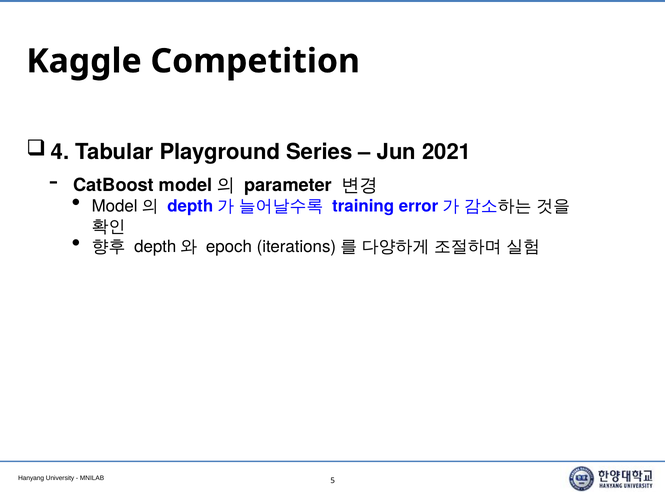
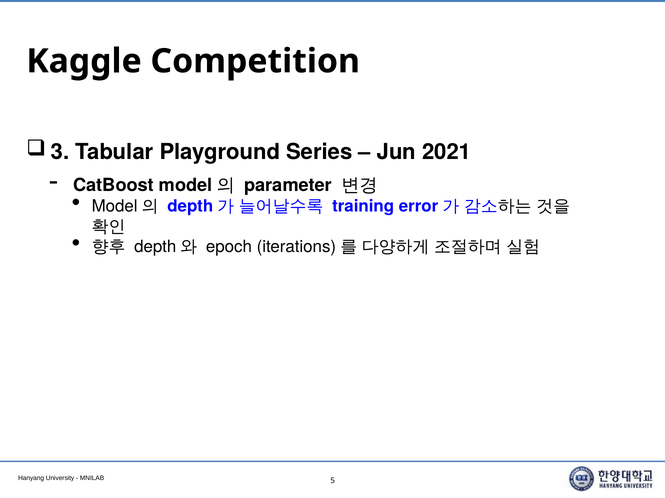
4: 4 -> 3 (60, 152)
